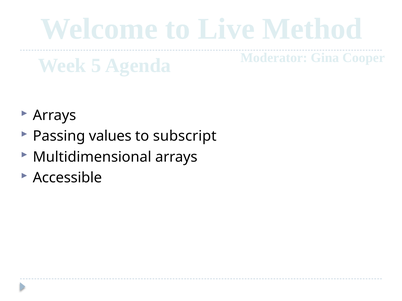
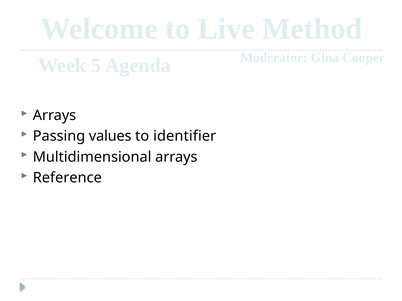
subscript: subscript -> identifier (185, 136)
Accessible: Accessible -> Reference (67, 178)
